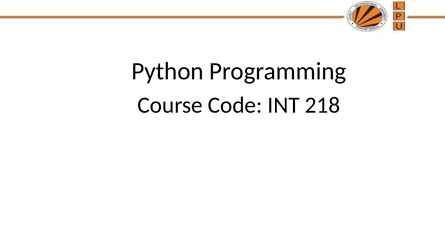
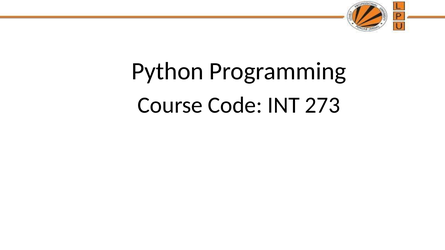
218: 218 -> 273 (322, 105)
